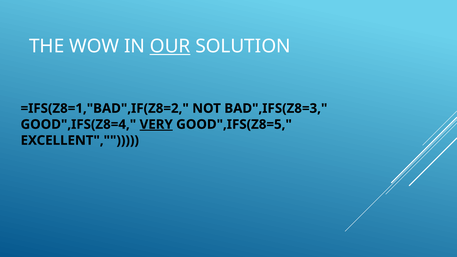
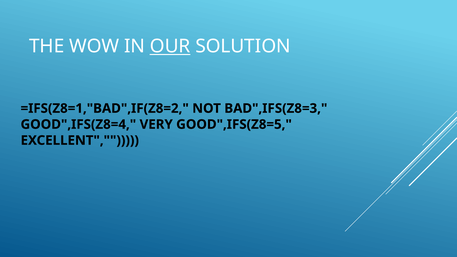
VERY underline: present -> none (156, 124)
